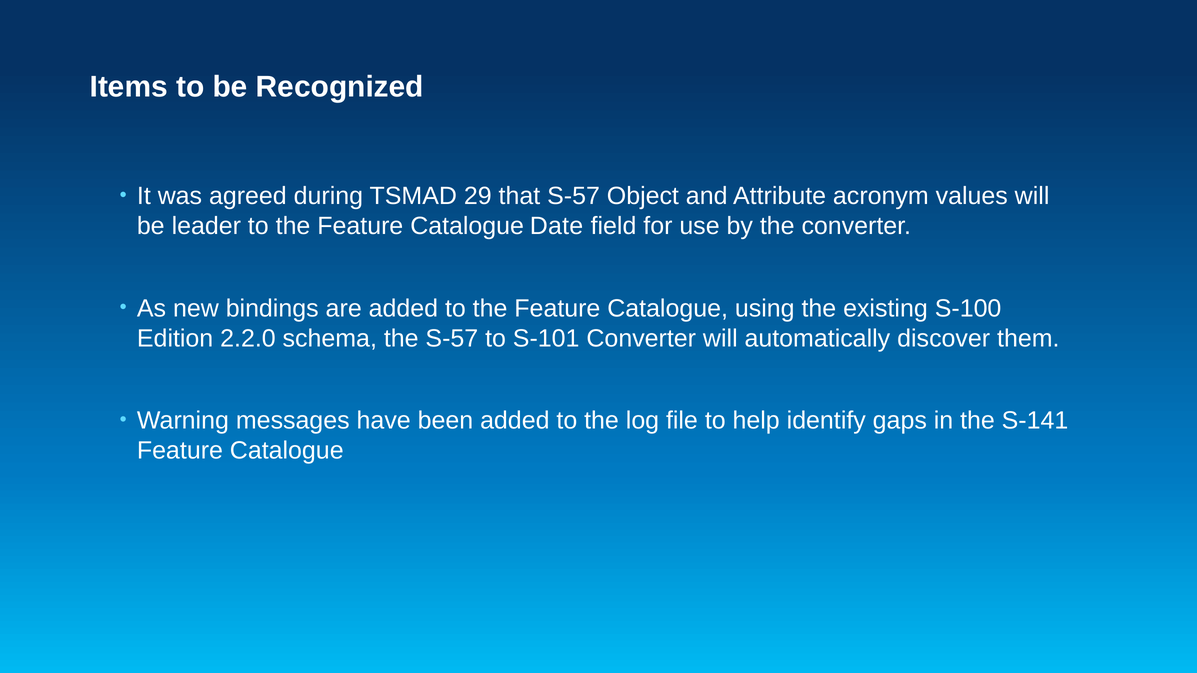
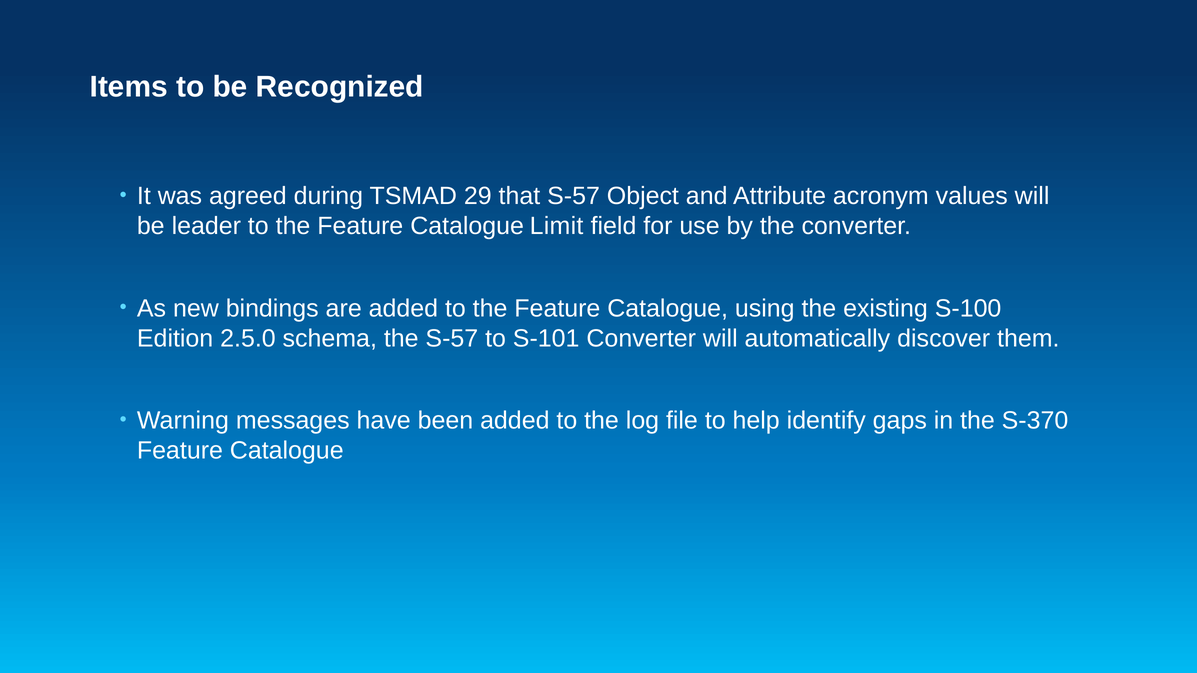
Date: Date -> Limit (557, 226)
2.2.0: 2.2.0 -> 2.5.0 (248, 338)
S-141: S-141 -> S-370 (1035, 421)
